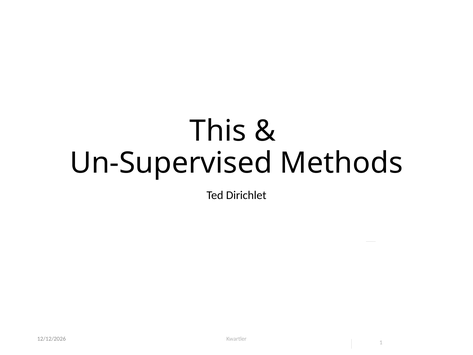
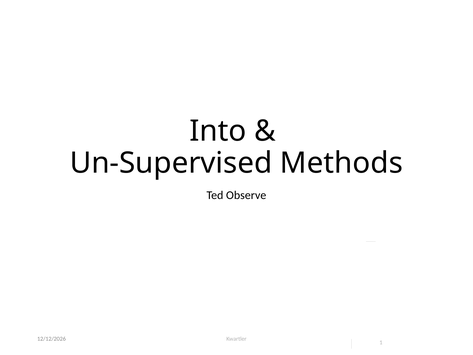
This: This -> Into (218, 131)
Dirichlet: Dirichlet -> Observe (246, 195)
